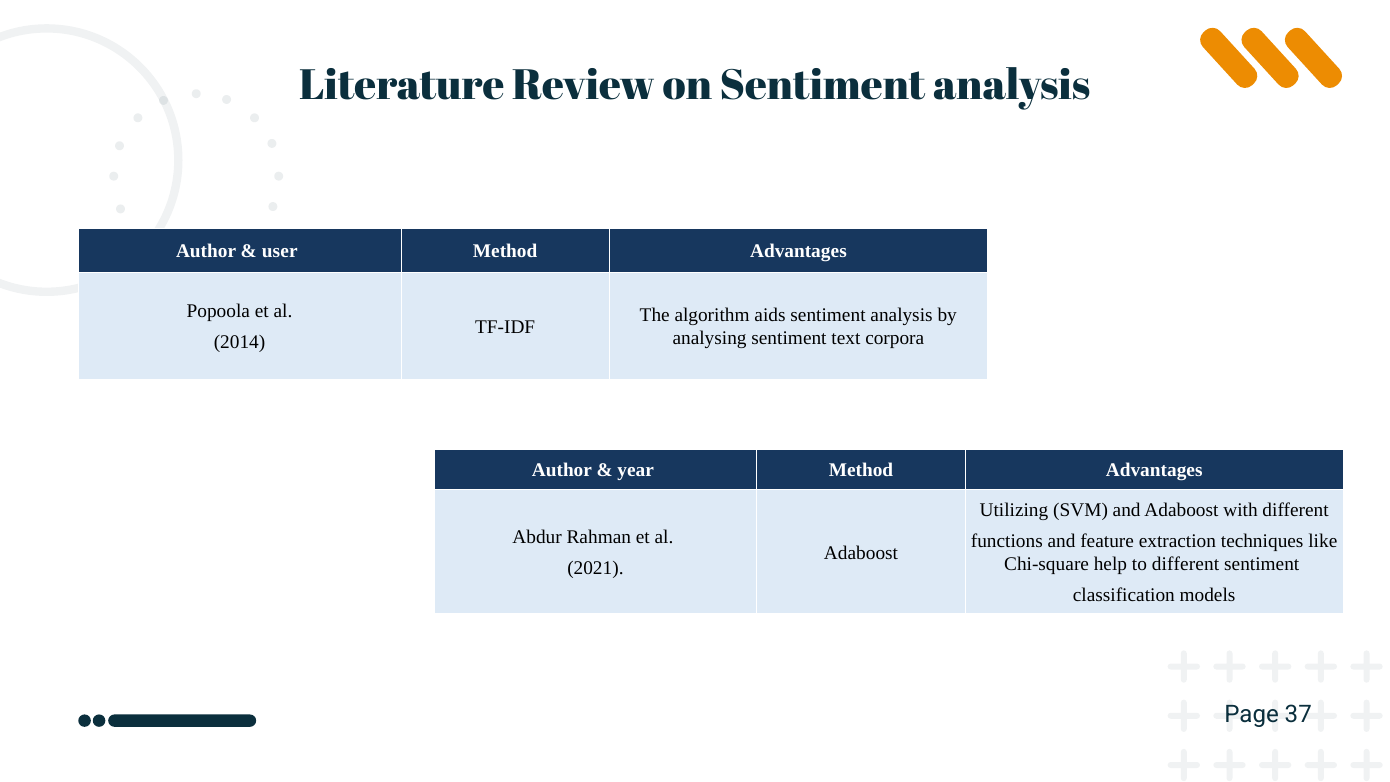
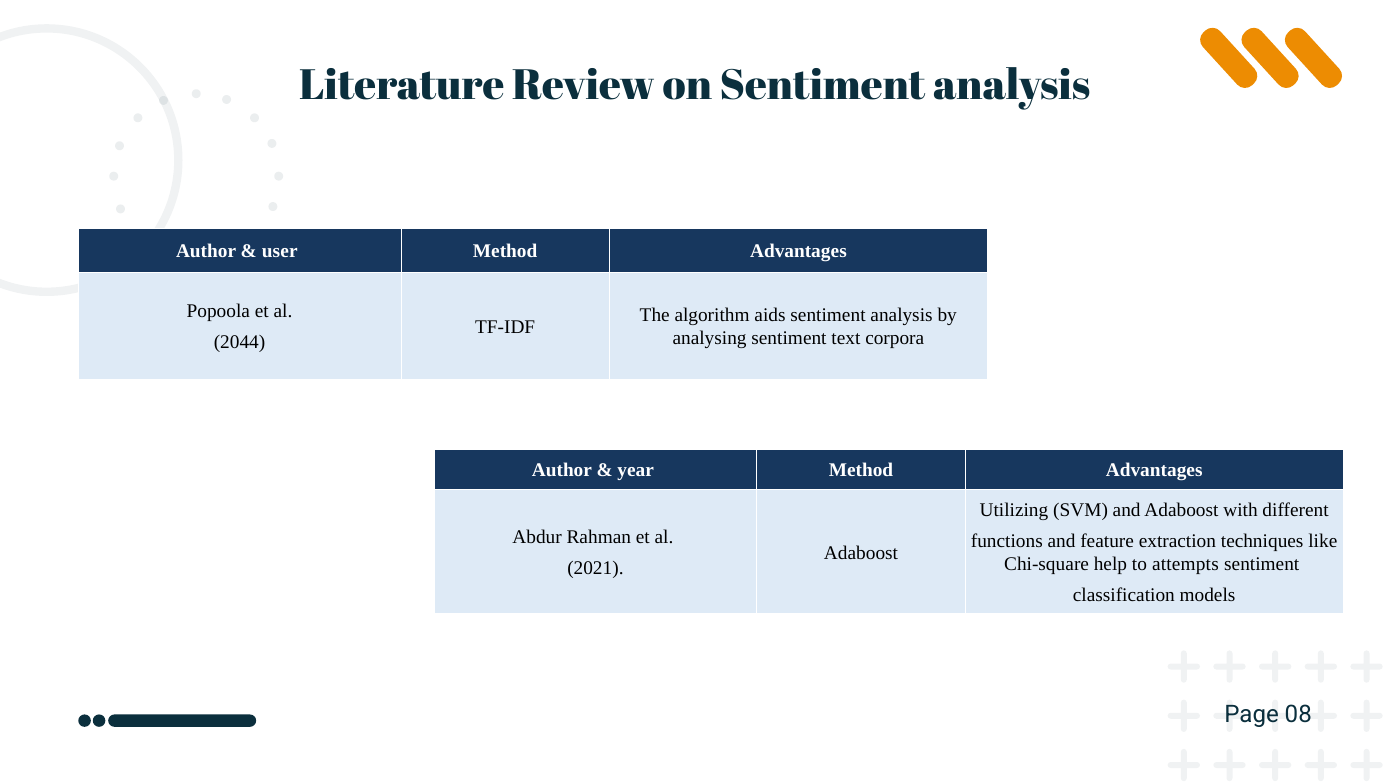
2014: 2014 -> 2044 (240, 342)
to different: different -> attempts (1185, 564)
37: 37 -> 08 (1298, 714)
